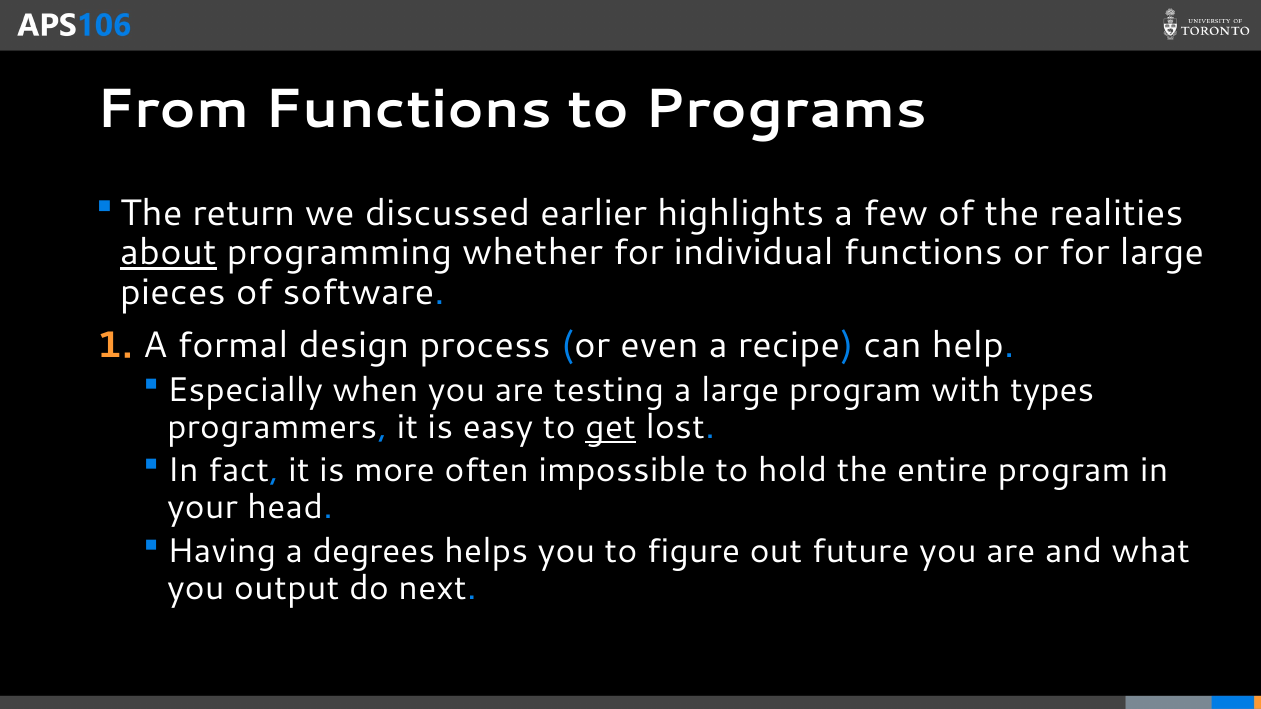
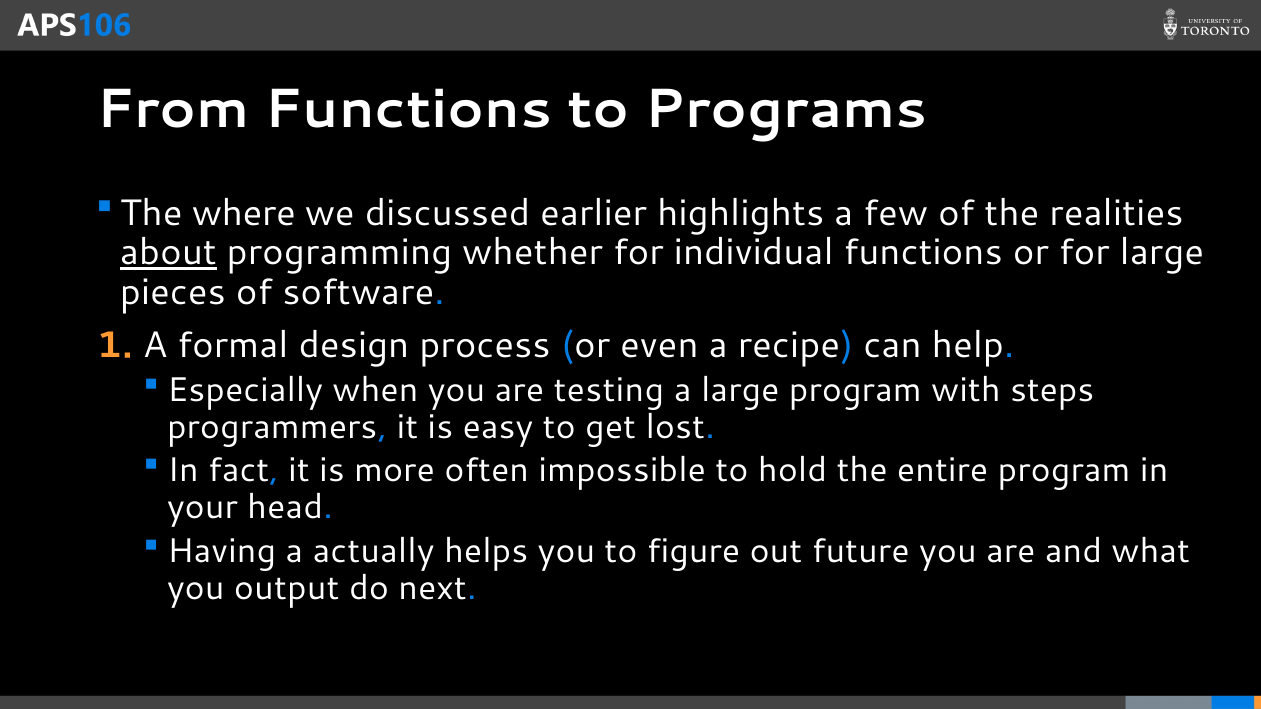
return: return -> where (244, 213)
types: types -> steps (1052, 390)
get underline: present -> none (611, 427)
degrees: degrees -> actually (374, 551)
